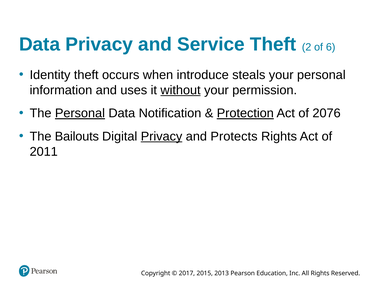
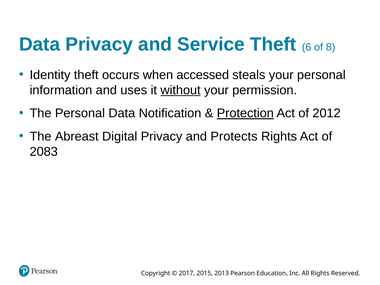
2: 2 -> 6 (307, 47)
6: 6 -> 8 (331, 47)
introduce: introduce -> accessed (203, 75)
Personal underline: present -> none (80, 113)
2076: 2076 -> 2012 (327, 113)
Bailouts: Bailouts -> Abreast (77, 136)
Privacy underline: present -> none (162, 136)
2011: 2011 -> 2083 (44, 152)
